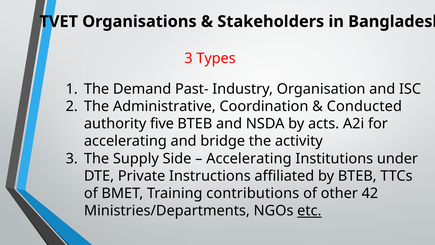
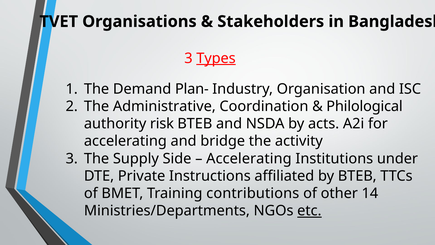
Types underline: none -> present (216, 58)
Past-: Past- -> Plan- (192, 89)
Conducted: Conducted -> Philological (364, 106)
five: five -> risk (162, 124)
42: 42 -> 14 (370, 193)
